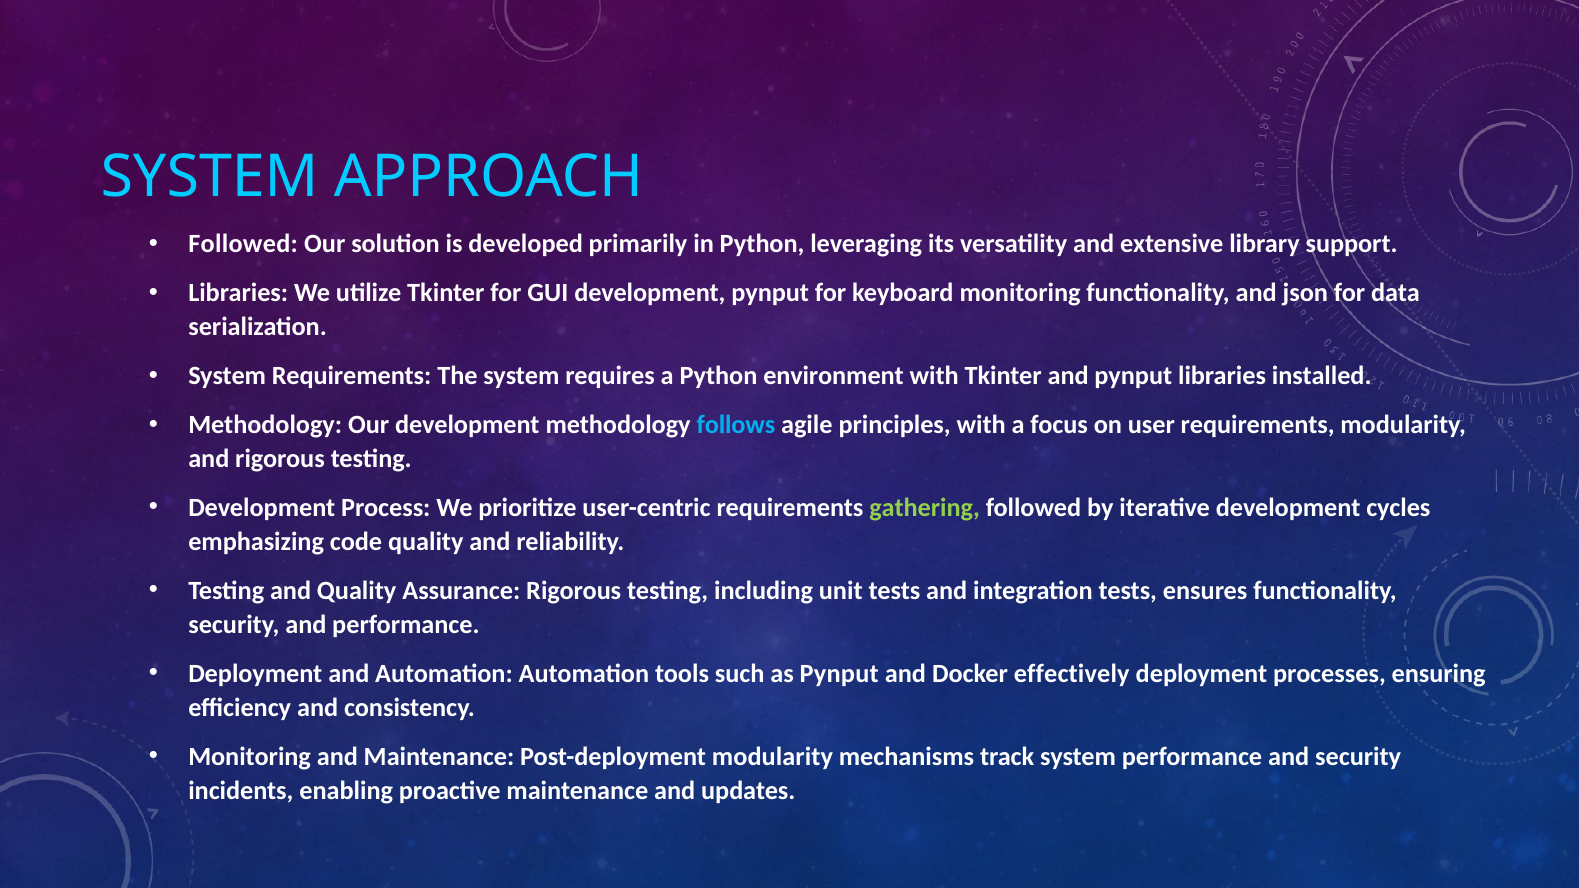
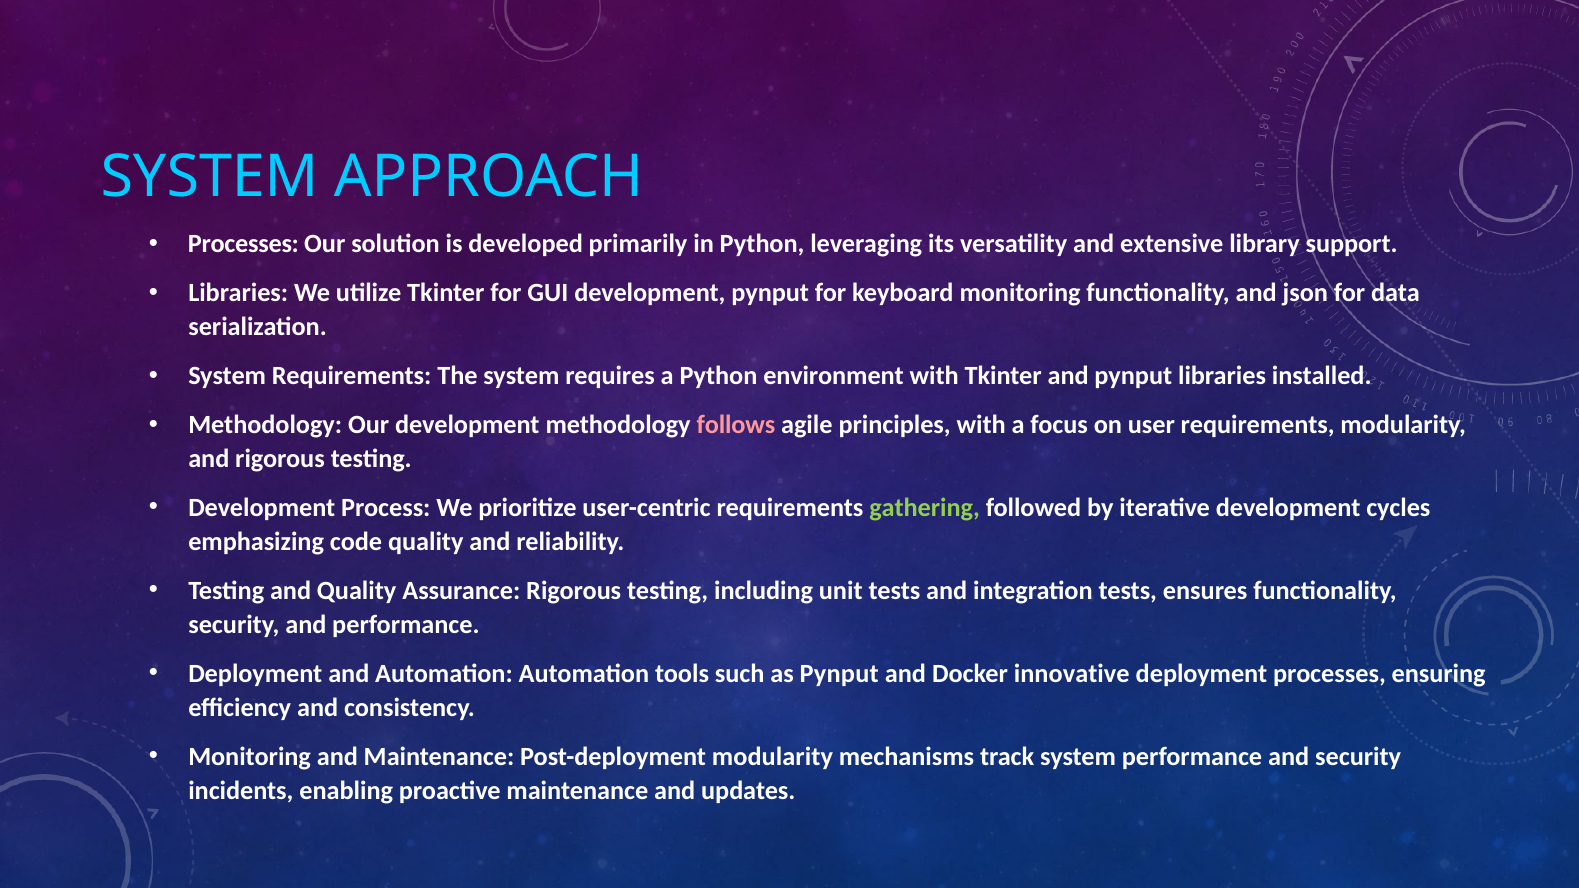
Followed: Followed -> Processes (243, 244)
follows colour: light blue -> pink (736, 425)
effectively: effectively -> innovative (1072, 674)
